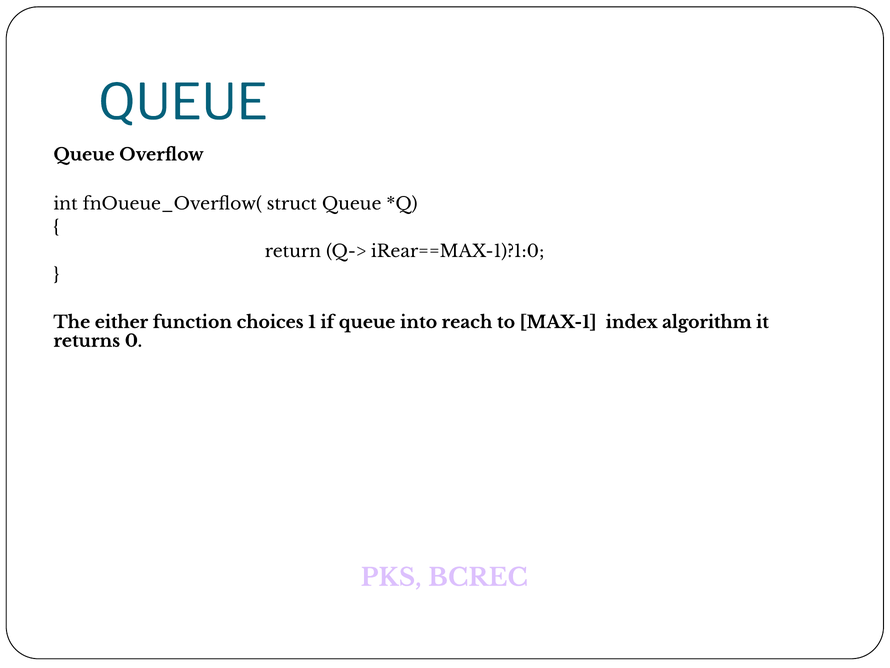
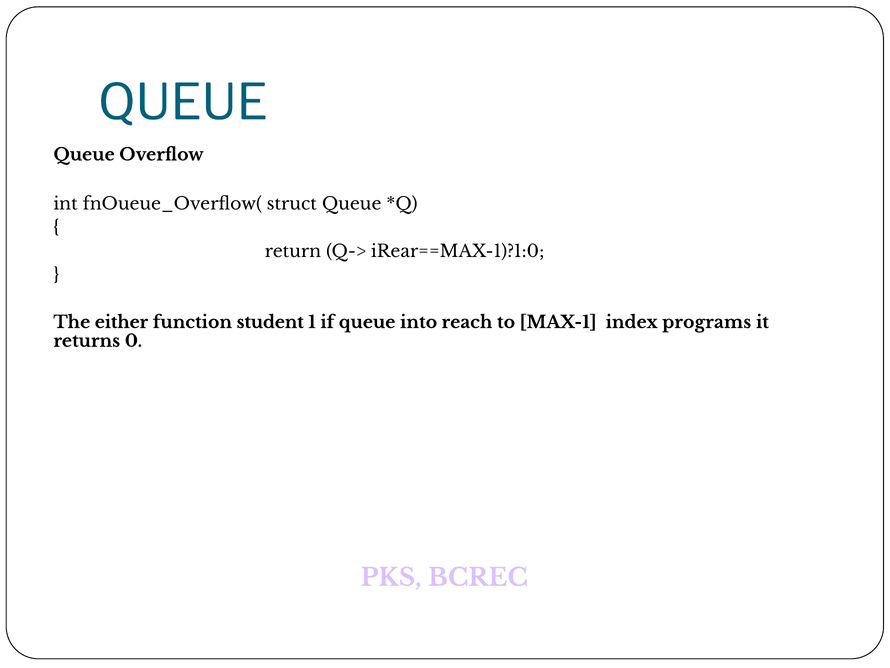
choices: choices -> student (270, 322)
algorithm: algorithm -> programs (707, 322)
